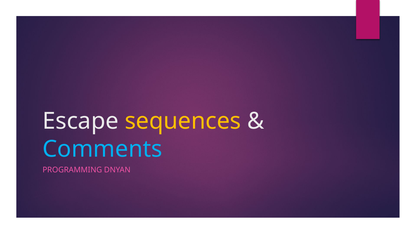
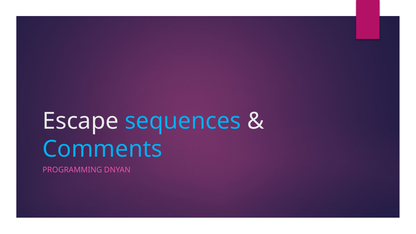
sequences colour: yellow -> light blue (183, 121)
